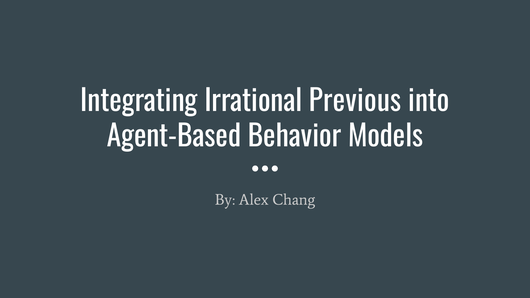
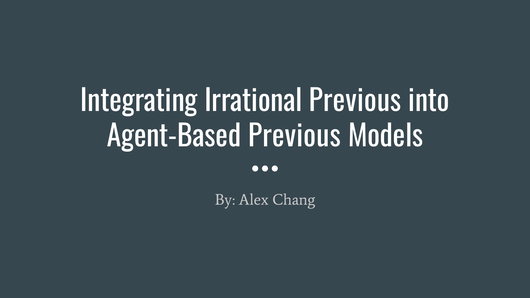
Agent-Based Behavior: Behavior -> Previous (294, 137)
